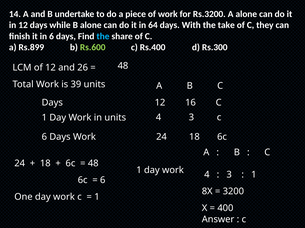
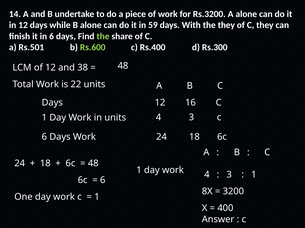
64: 64 -> 59 (153, 25)
the take: take -> they (226, 25)
the colour: light blue -> light green (103, 36)
Rs.899: Rs.899 -> Rs.501 (31, 48)
26: 26 -> 38 (83, 68)
39: 39 -> 22 (76, 85)
